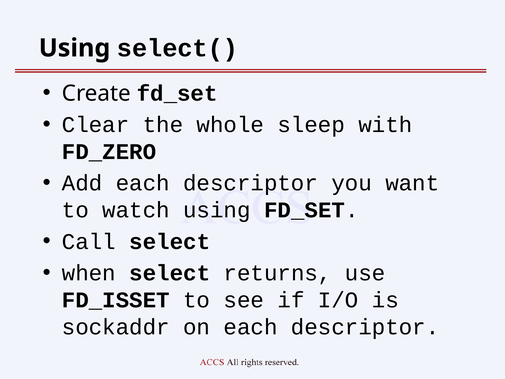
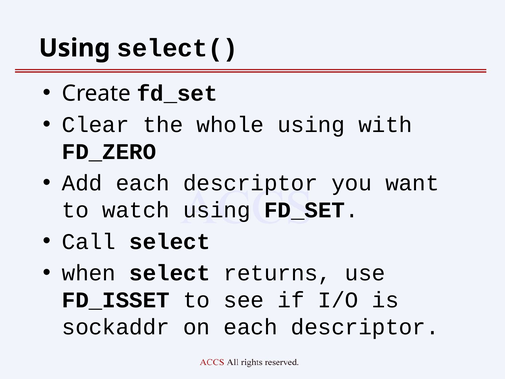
whole sleep: sleep -> using (311, 125)
